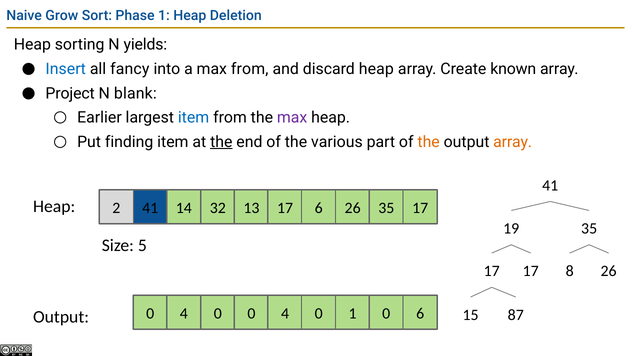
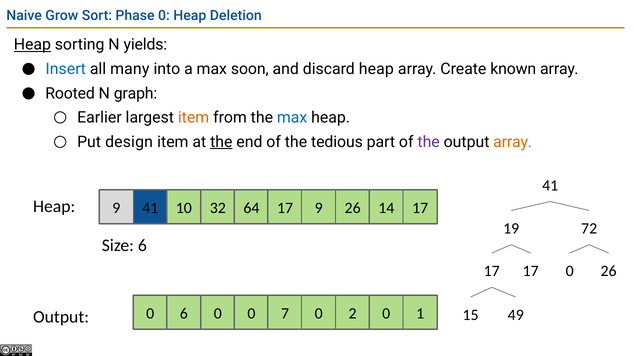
Phase 1: 1 -> 0 (164, 16)
Heap underline: none -> present (32, 45)
fancy: fancy -> many (130, 69)
max from: from -> soon (250, 69)
Project: Project -> Rooted (70, 93)
blank: blank -> graph (136, 93)
item colour: blue -> orange (194, 118)
max colour: purple -> blue (292, 118)
finding: finding -> design (129, 142)
various: various -> tedious (337, 142)
the colour: orange -> purple (429, 142)
Heap 2: 2 -> 9 (116, 208)
14: 14 -> 10 (184, 208)
13: 13 -> 64 (251, 208)
17 6: 6 -> 9 (319, 208)
26 35: 35 -> 14 (386, 208)
19 35: 35 -> 72 (589, 229)
Size 5: 5 -> 6 (142, 246)
17 8: 8 -> 0 (570, 272)
87: 87 -> 49 (516, 316)
Output 0 4: 4 -> 6 (184, 314)
0 0 4: 4 -> 7 (285, 314)
0 1: 1 -> 2 (353, 314)
0 6: 6 -> 1 (420, 314)
